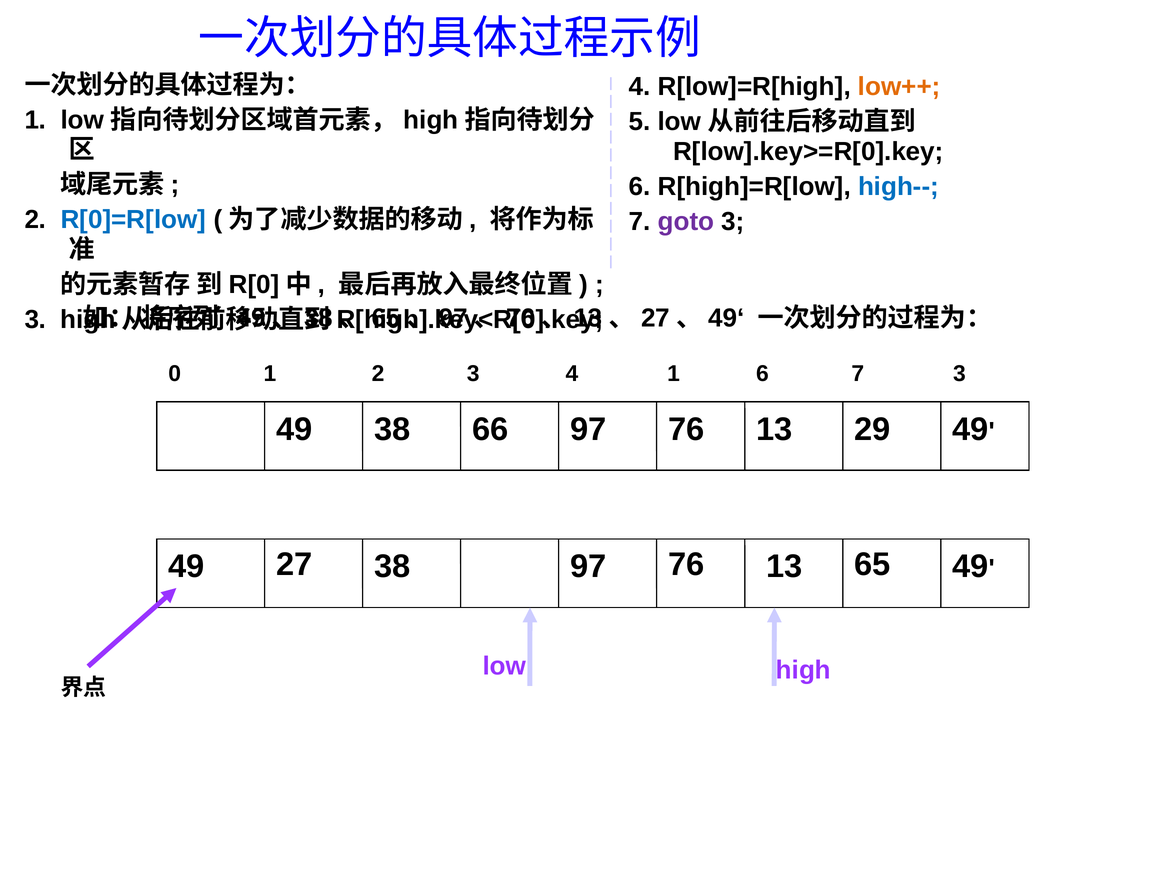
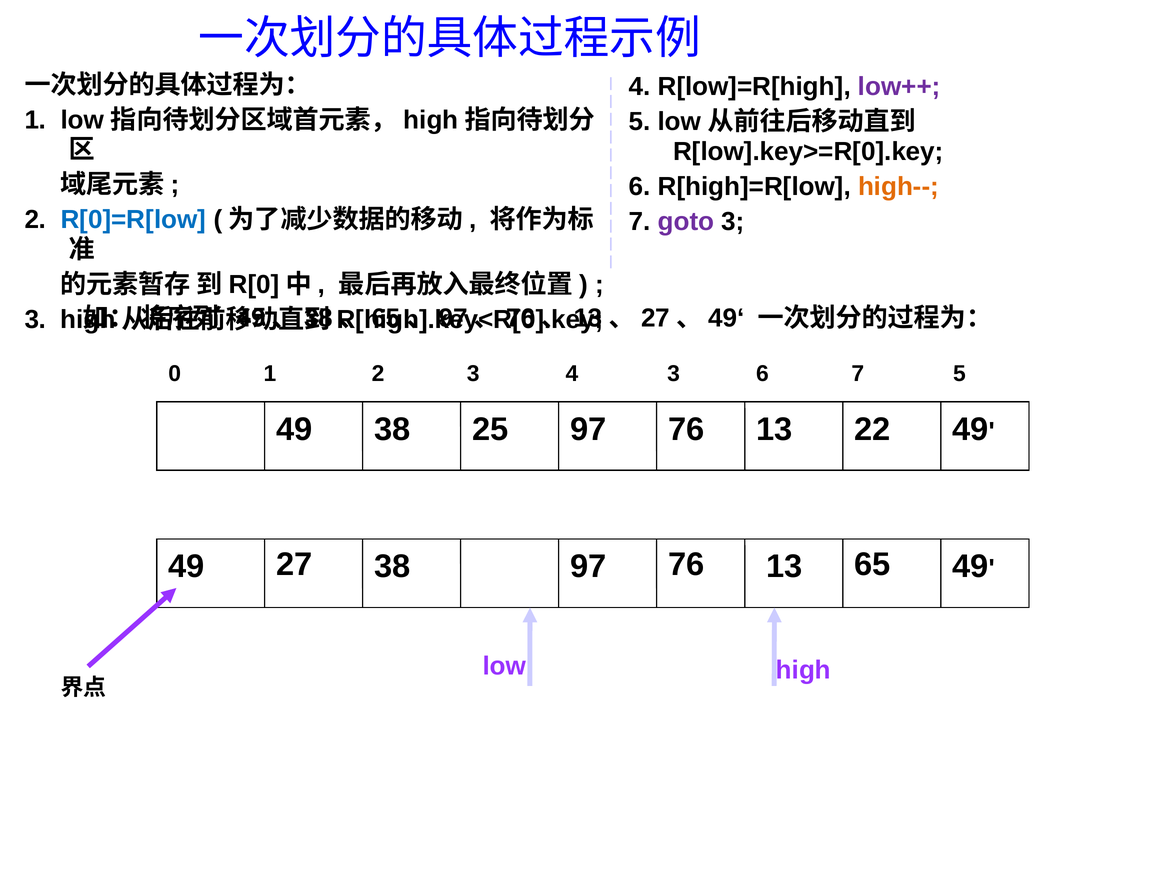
low++ colour: orange -> purple (899, 87)
high-- colour: blue -> orange (899, 186)
4 1: 1 -> 3 (673, 374)
7 3: 3 -> 5 (959, 374)
66: 66 -> 25 (490, 429)
29: 29 -> 22 (872, 429)
